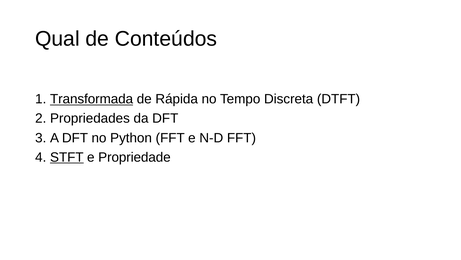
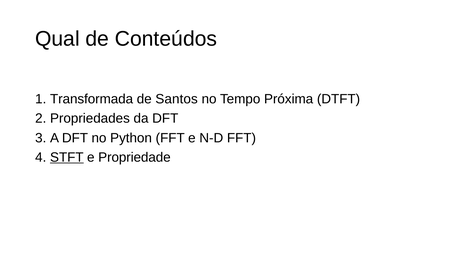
Transformada underline: present -> none (92, 99)
Rápida: Rápida -> Santos (177, 99)
Discreta: Discreta -> Próxima (289, 99)
